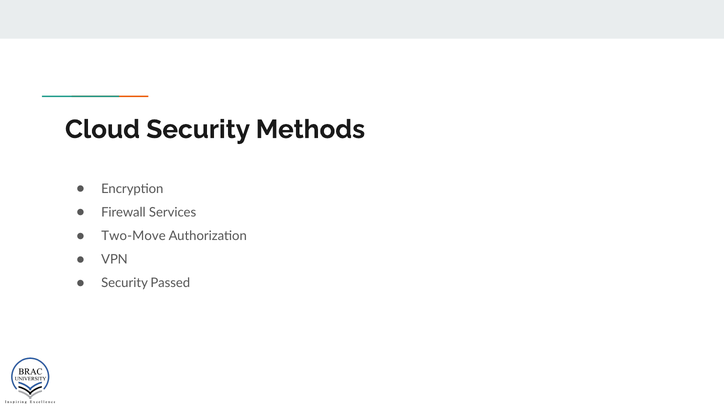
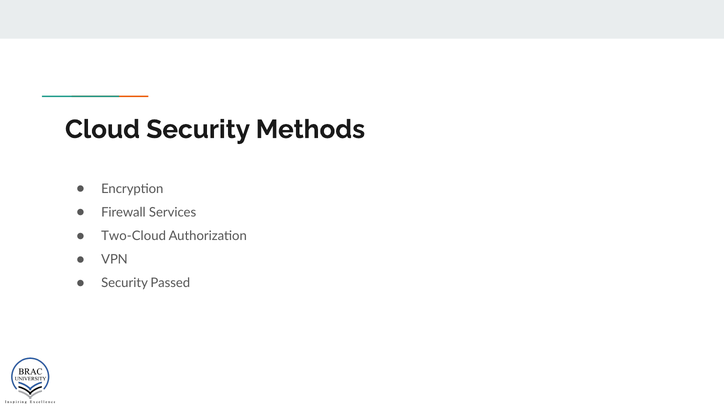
Two-Move: Two-Move -> Two-Cloud (134, 236)
